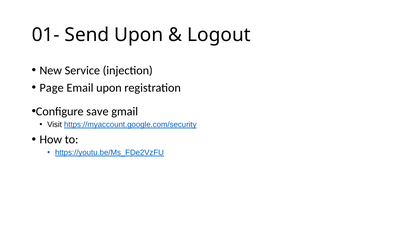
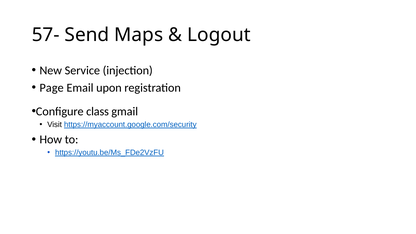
01-: 01- -> 57- (46, 35)
Send Upon: Upon -> Maps (139, 35)
save: save -> class (98, 111)
